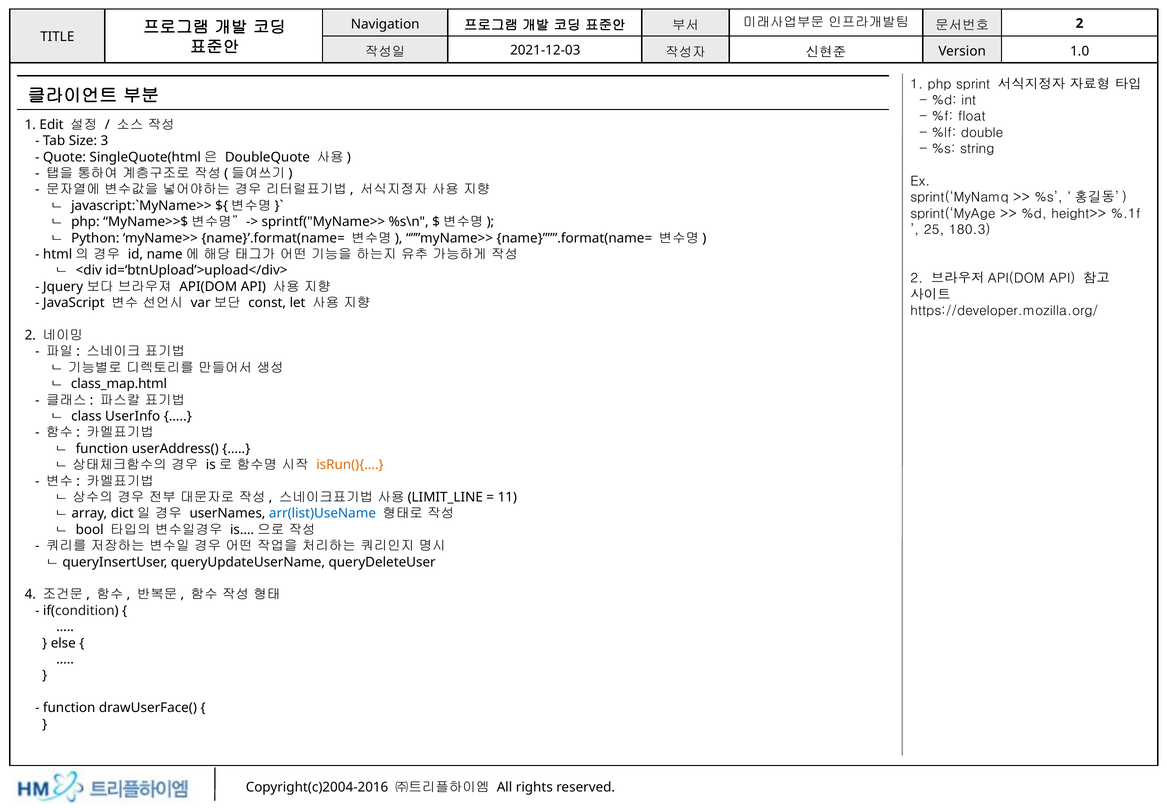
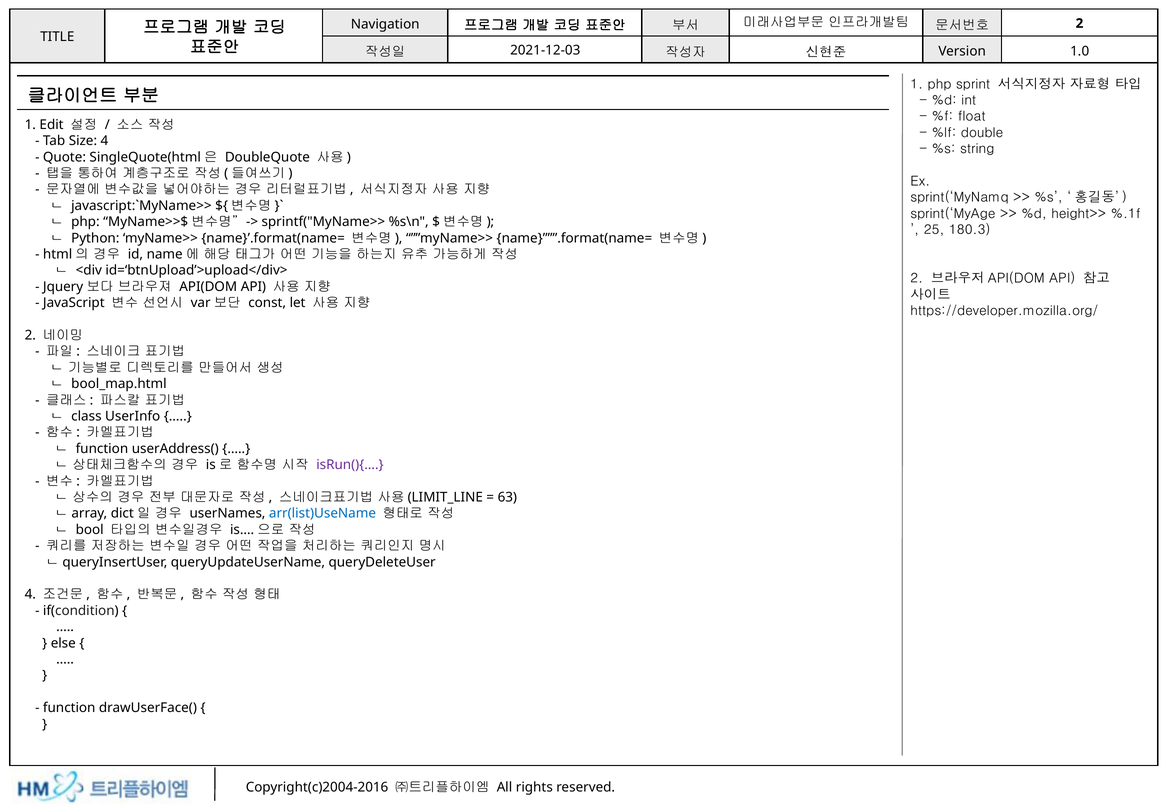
Size 3: 3 -> 4 (104, 141)
class_map.html: class_map.html -> bool_map.html (119, 384)
isRun(){… colour: orange -> purple (350, 465)
11: 11 -> 63 (507, 497)
